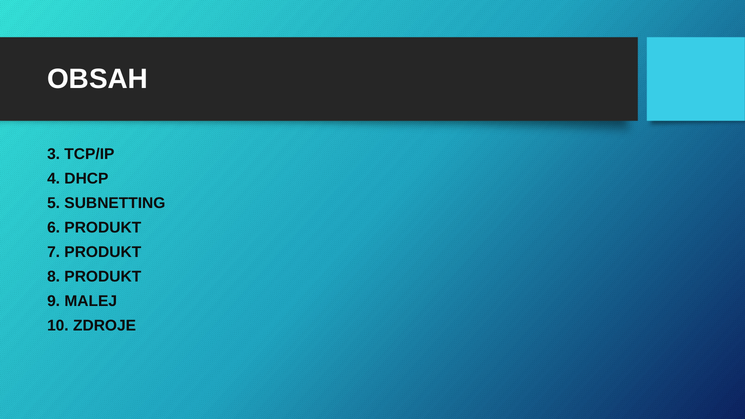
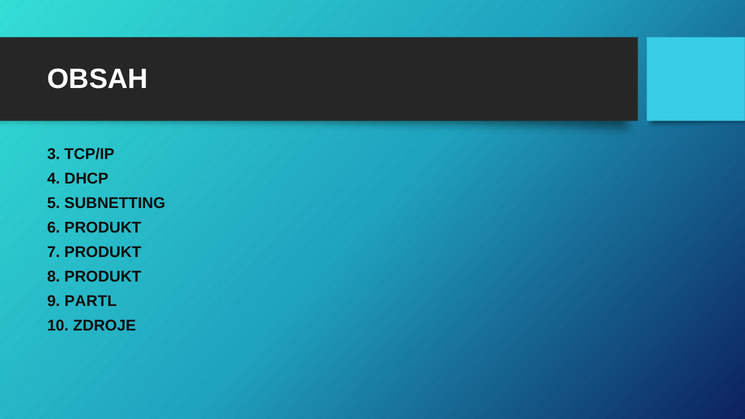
MALEJ: MALEJ -> PARTL (91, 301)
